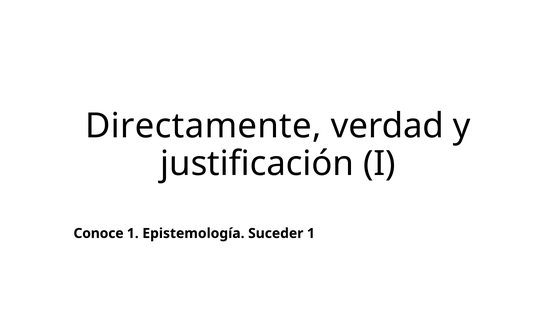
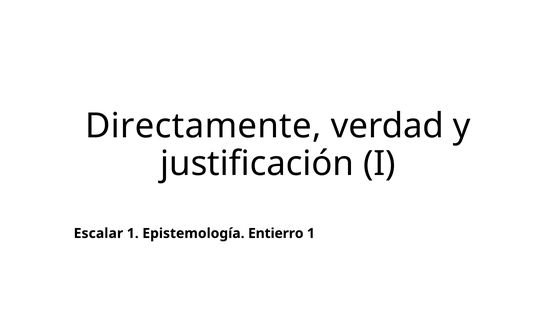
Conoce: Conoce -> Escalar (98, 233)
Suceder: Suceder -> Entierro (276, 233)
